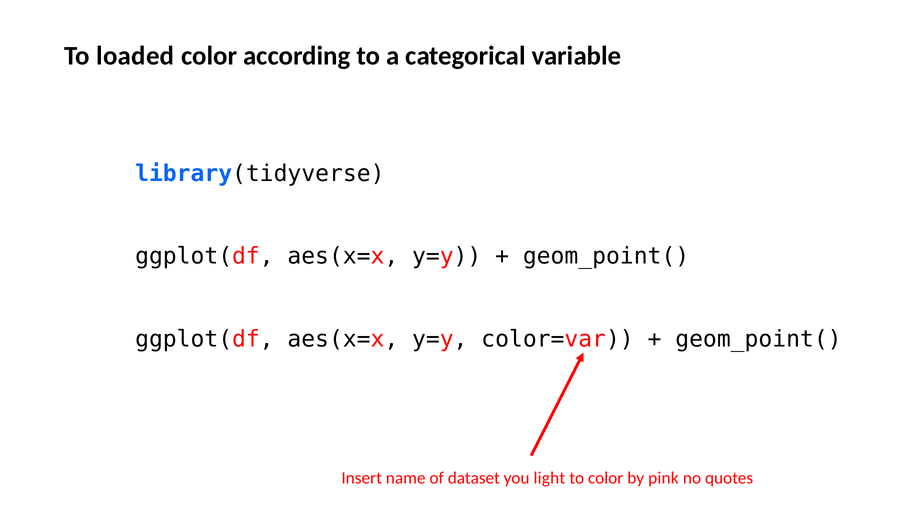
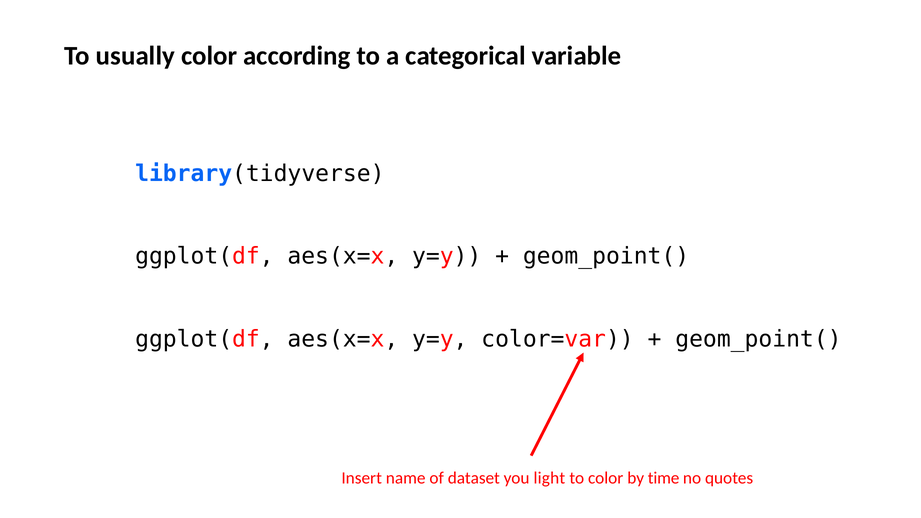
loaded: loaded -> usually (135, 56)
pink: pink -> time (664, 478)
